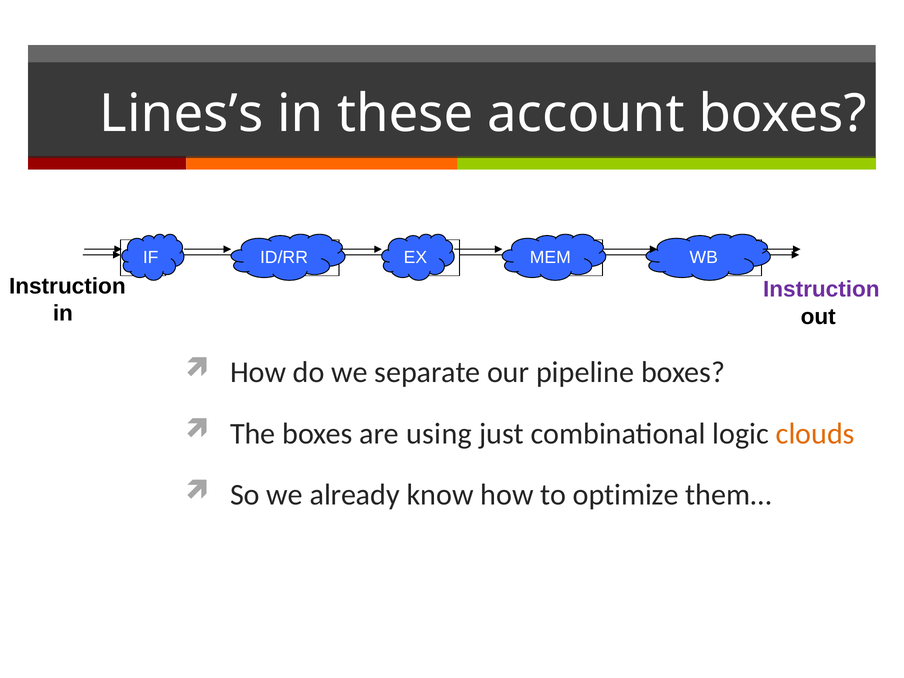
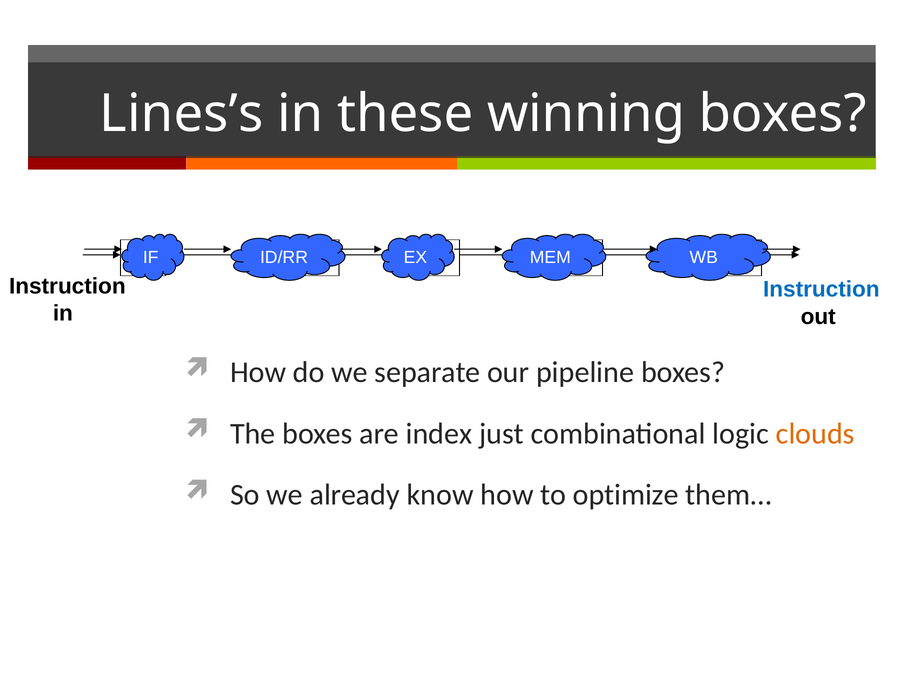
account: account -> winning (586, 114)
Instruction colour: purple -> blue (821, 289)
using: using -> index (439, 434)
